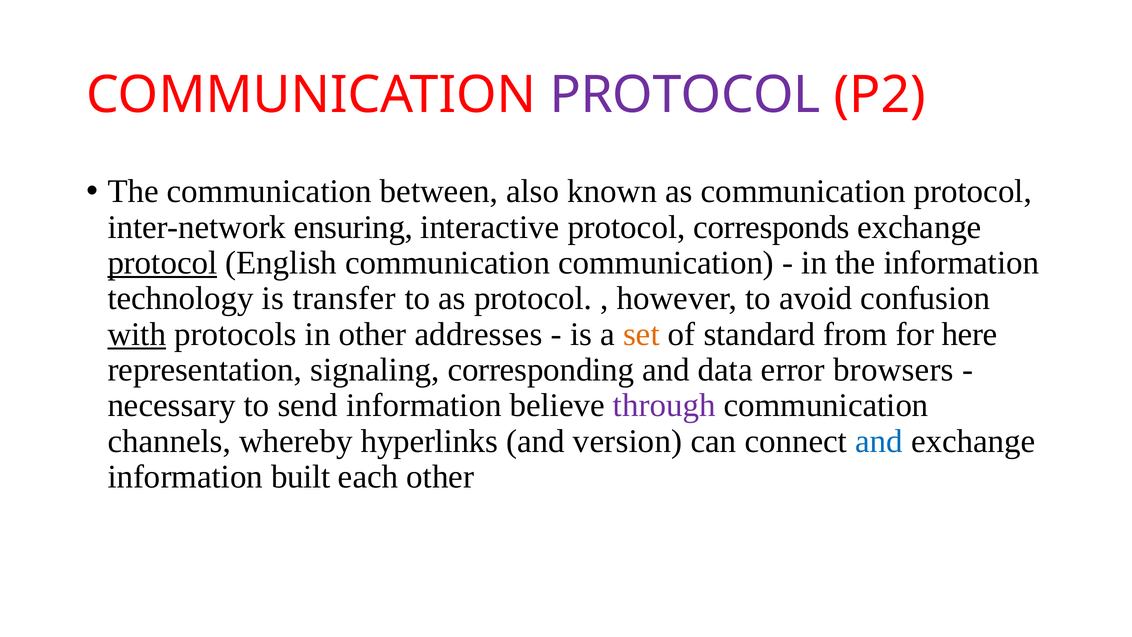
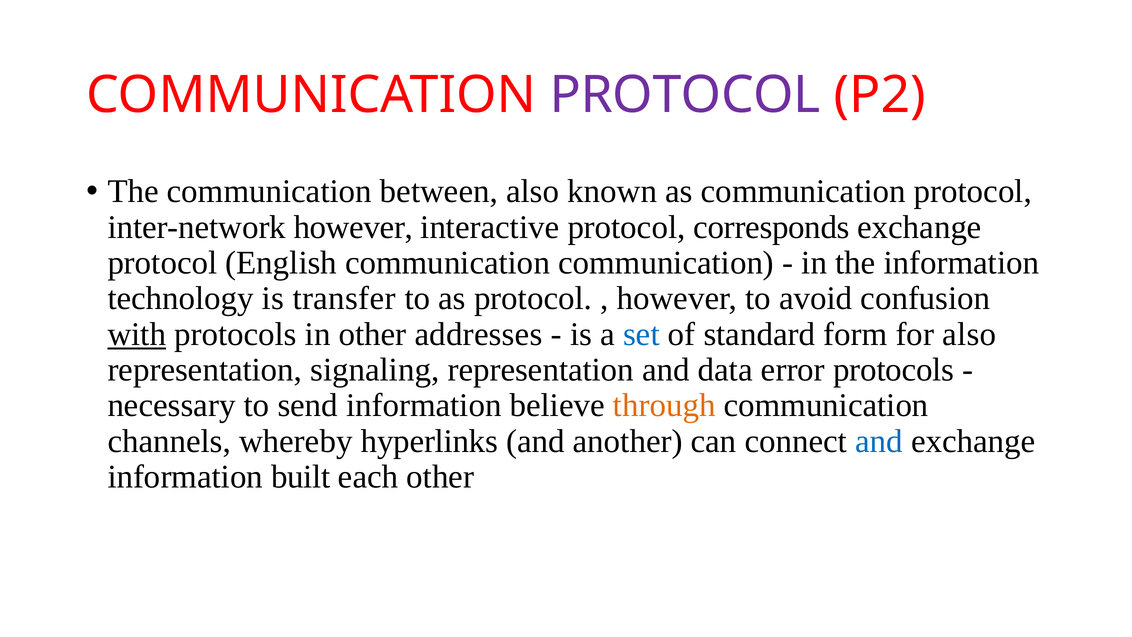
inter-network ensuring: ensuring -> however (353, 227)
protocol underline: present -> none (162, 263)
set colour: orange -> blue (641, 334)
from: from -> form (855, 334)
for here: here -> also (969, 334)
signaling corresponding: corresponding -> representation (541, 370)
error browsers: browsers -> protocols (894, 370)
through colour: purple -> orange (664, 405)
version: version -> another (628, 441)
